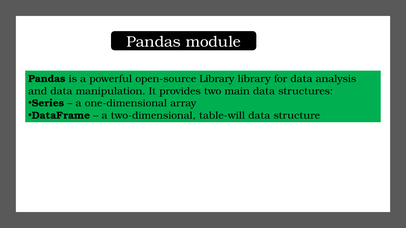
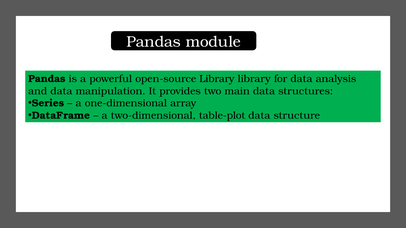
table-will: table-will -> table-plot (222, 116)
